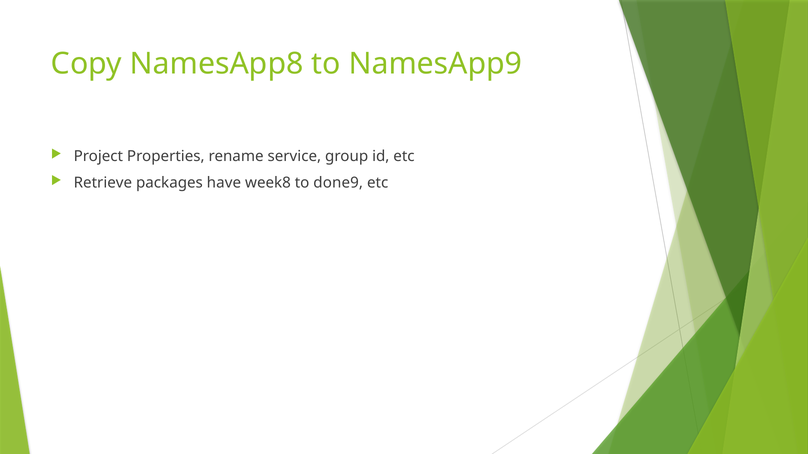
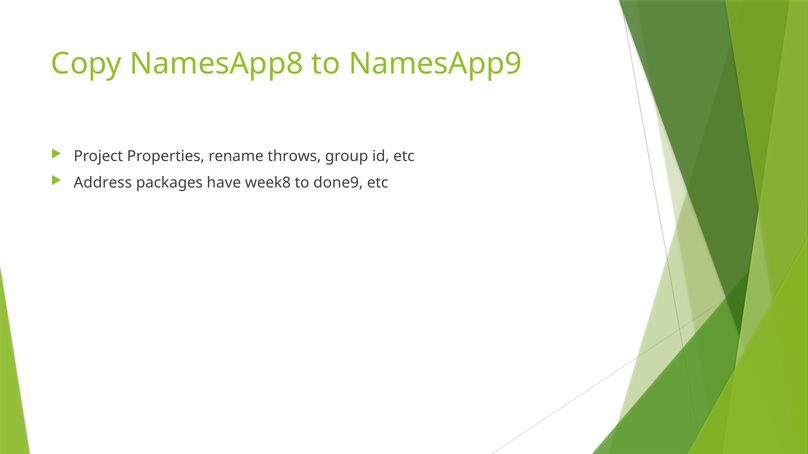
service: service -> throws (294, 156)
Retrieve: Retrieve -> Address (103, 183)
